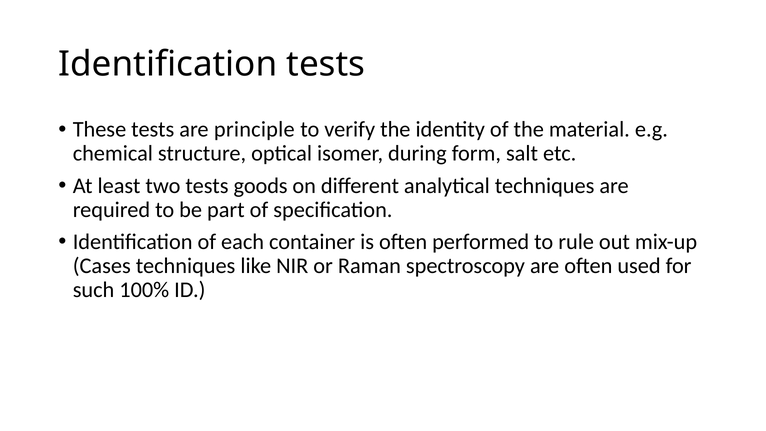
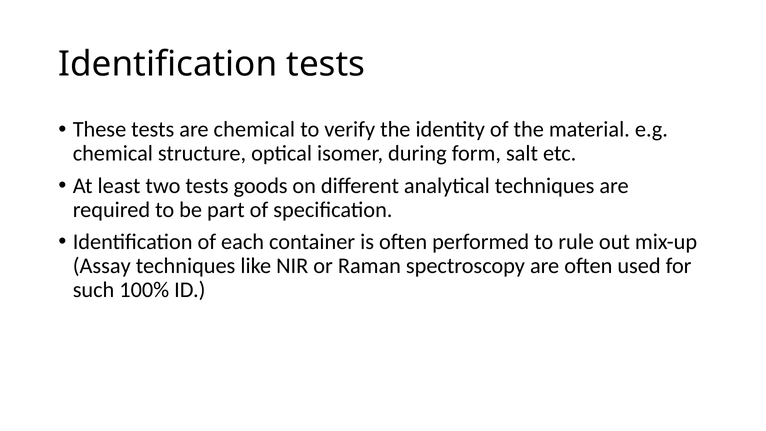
are principle: principle -> chemical (254, 129)
Cases: Cases -> Assay (102, 266)
